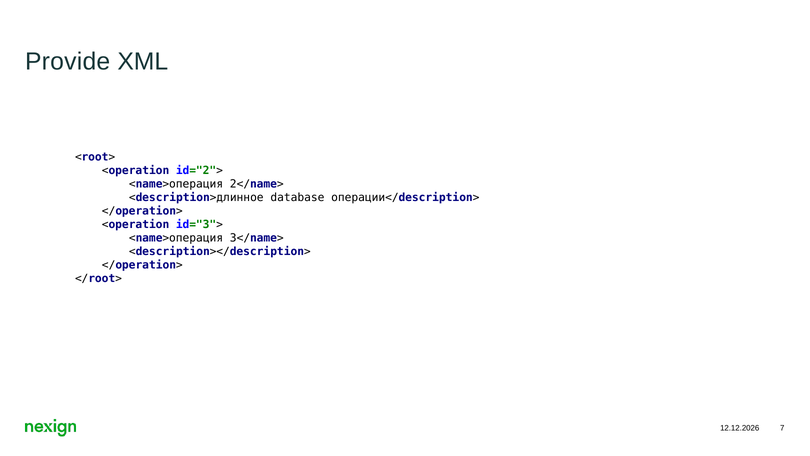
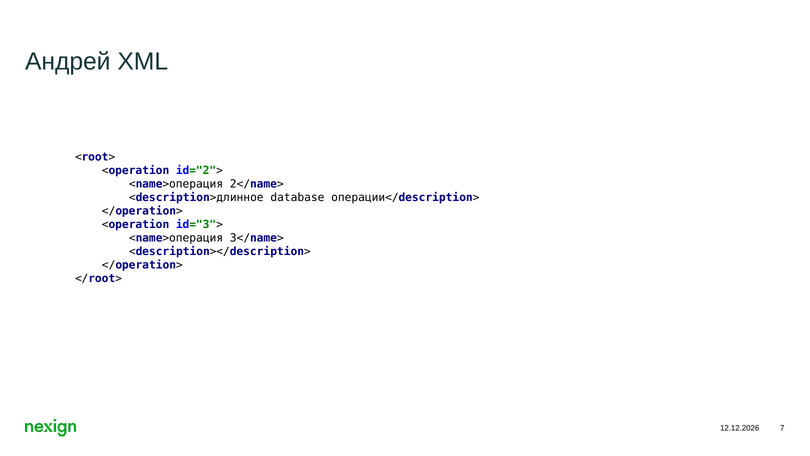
Provide: Provide -> Андрей (68, 62)
